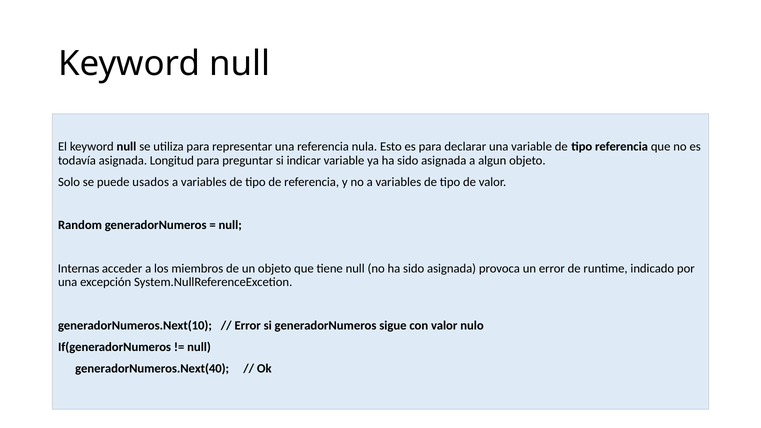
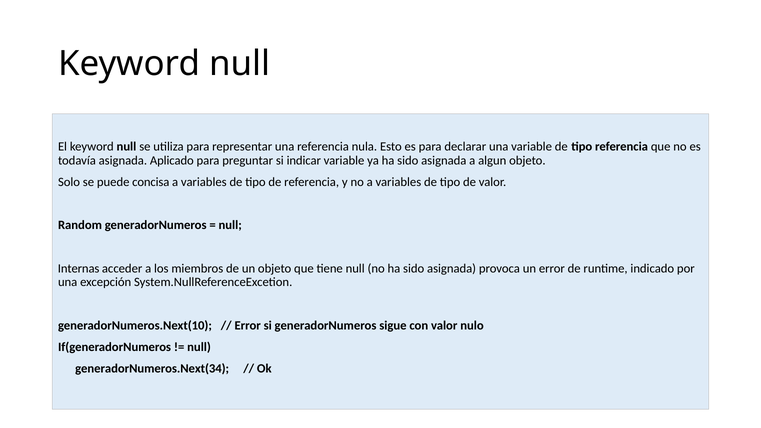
Longitud: Longitud -> Aplicado (172, 160)
usados: usados -> concisa (151, 182)
generadorNumeros.Next(40: generadorNumeros.Next(40 -> generadorNumeros.Next(34 (152, 369)
